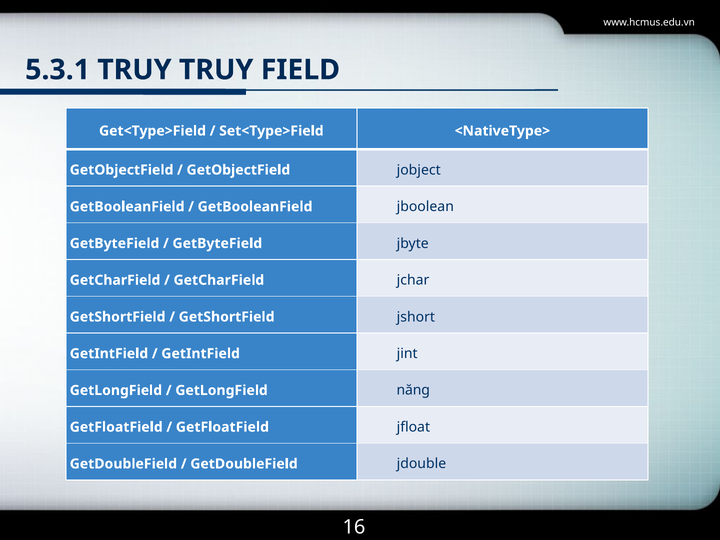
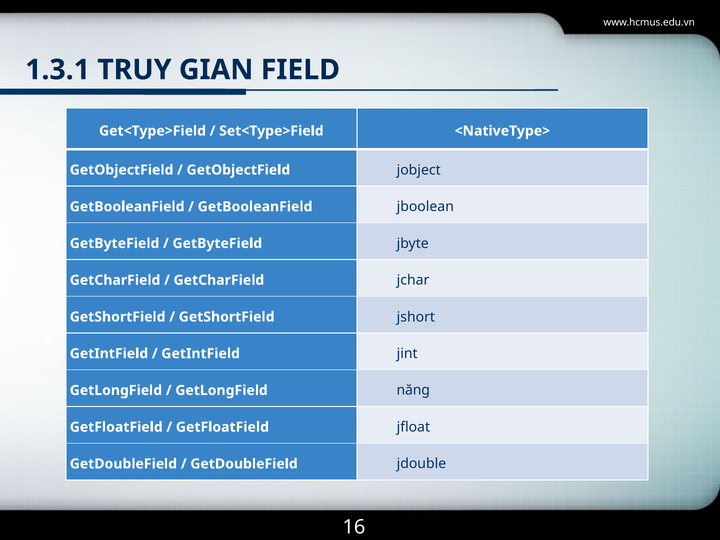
5.3.1: 5.3.1 -> 1.3.1 (58, 70)
TRUY TRUY: TRUY -> GIAN (216, 70)
